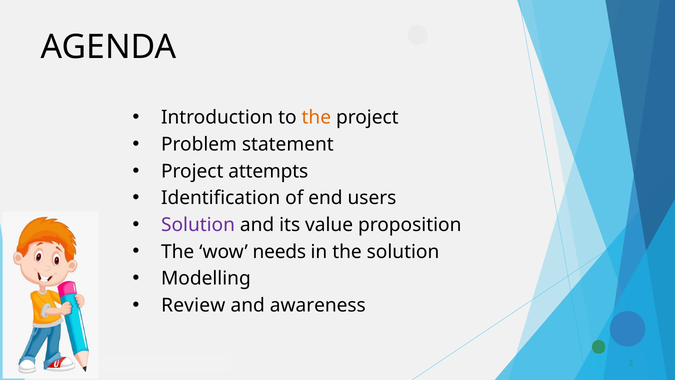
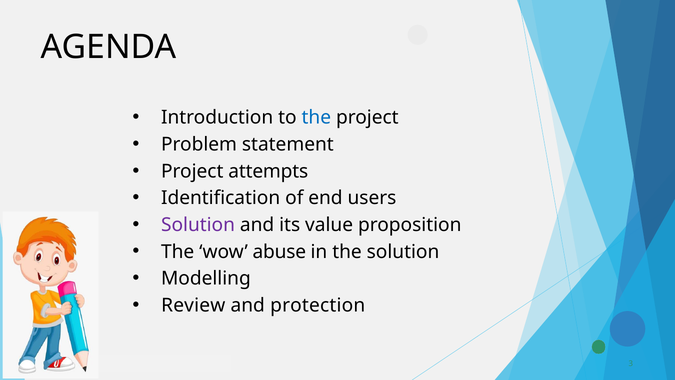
the colour: orange -> blue (316, 118)
needs: needs -> abuse (279, 251)
awareness: awareness -> protection (318, 305)
